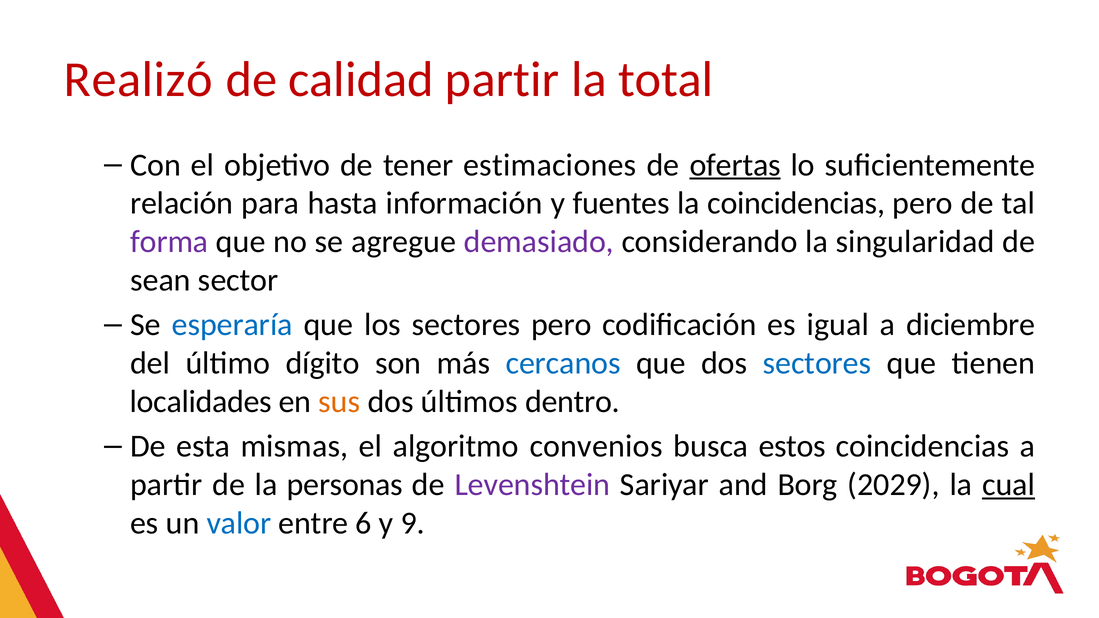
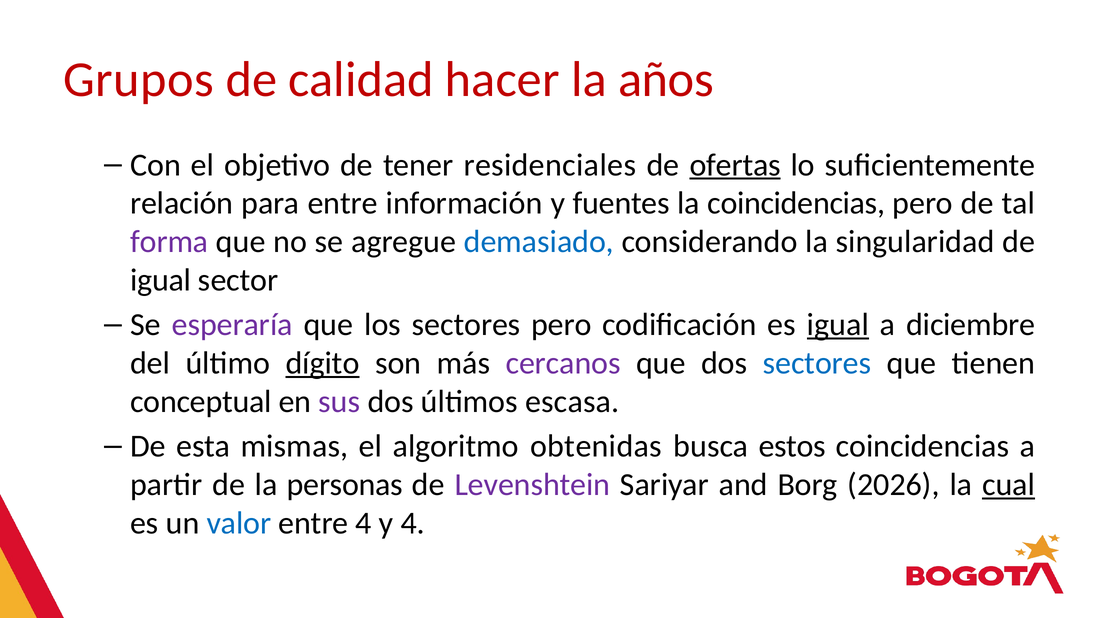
Realizó: Realizó -> Grupos (138, 80)
calidad partir: partir -> hacer (502, 80)
total: total -> años (666, 80)
estimaciones: estimaciones -> residenciales (550, 165)
para hasta: hasta -> entre (343, 203)
demasiado colour: purple -> blue (539, 242)
sean: sean -> igual (161, 280)
esperaría colour: blue -> purple (232, 325)
igual underline: none -> present (838, 325)
dígito underline: none -> present (323, 363)
cercanos colour: blue -> purple (563, 363)
localidades: localidades -> conceptual (201, 402)
sus colour: orange -> purple (339, 402)
dentro: dentro -> escasa (572, 402)
convenios: convenios -> obtenidas (596, 447)
2029: 2029 -> 2026 (894, 485)
entre 6: 6 -> 4 (364, 523)
y 9: 9 -> 4 (413, 523)
